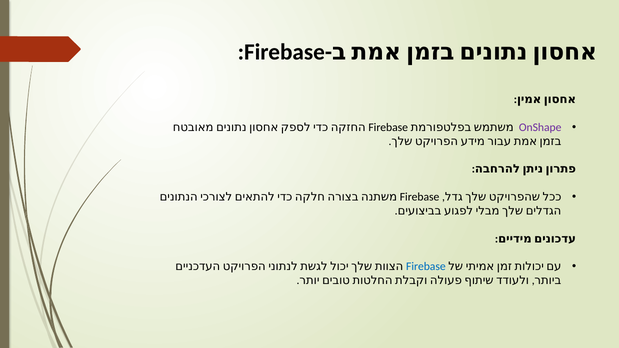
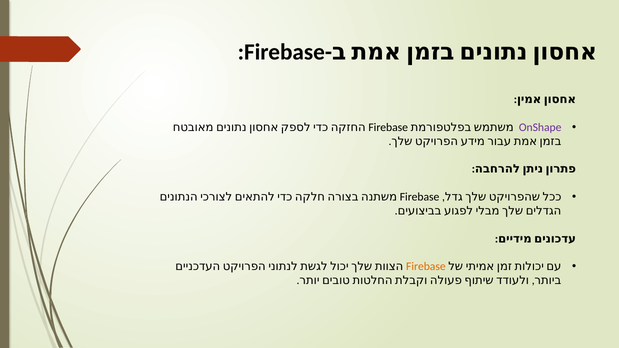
Firebase colour: blue -> orange (426, 267)
